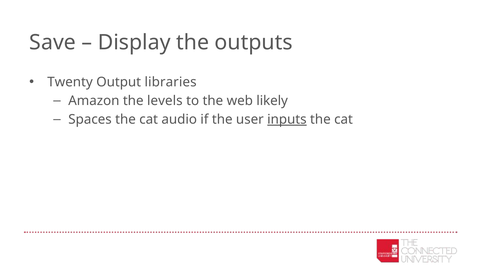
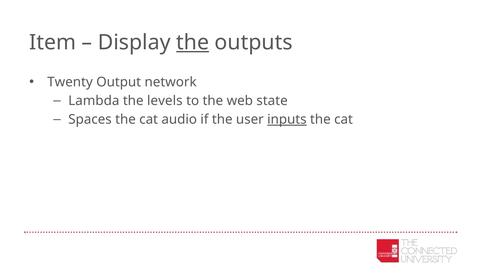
Save: Save -> Item (53, 42)
the underline: none -> present (193, 42)
libraries: libraries -> network (171, 82)
Amazon: Amazon -> Lambda (94, 101)
likely: likely -> state (272, 101)
